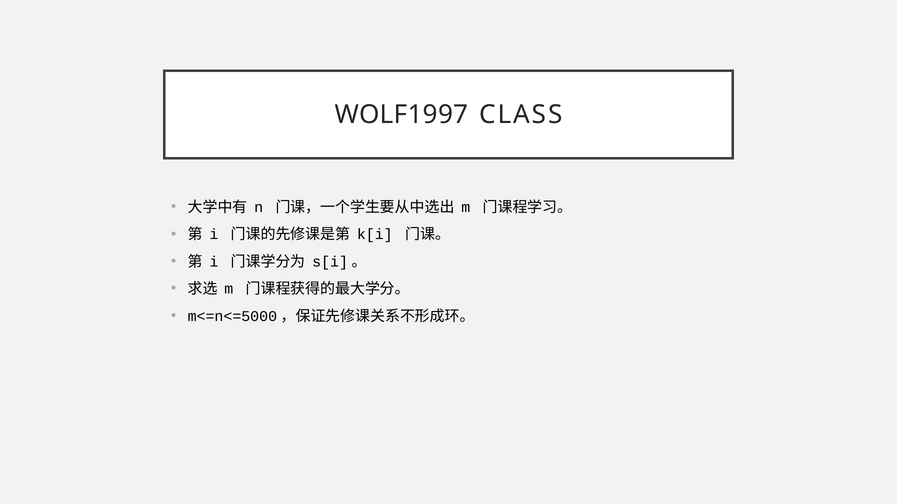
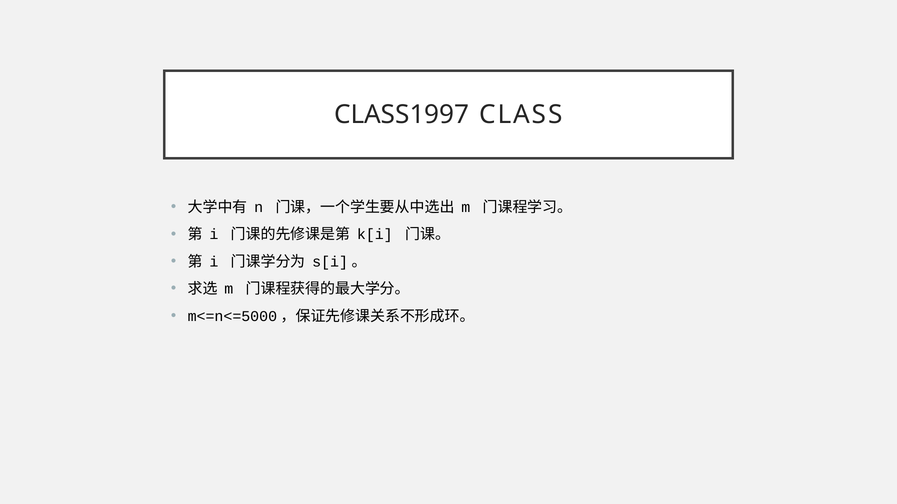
WOLF1997: WOLF1997 -> CLASS1997 (402, 115)
